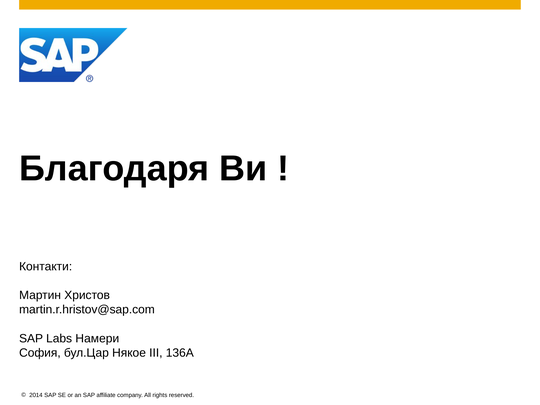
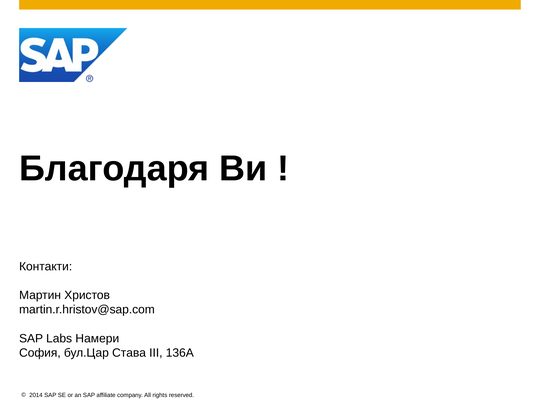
Някое: Някое -> Става (129, 353)
